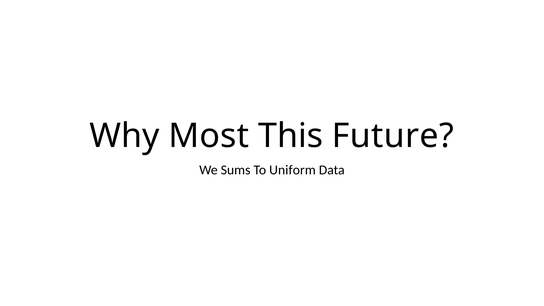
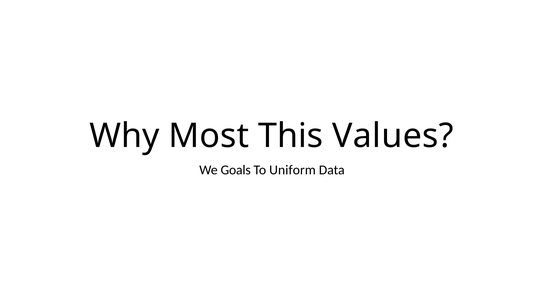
Future: Future -> Values (393, 136)
Sums: Sums -> Goals (236, 170)
